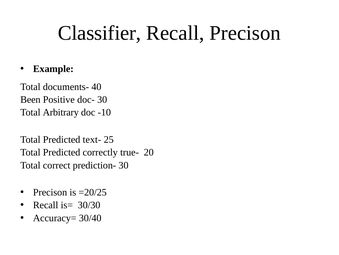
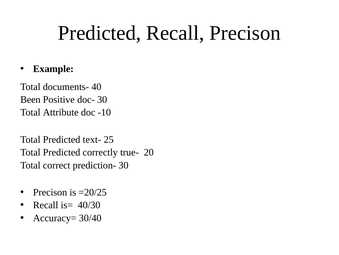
Classifier: Classifier -> Predicted (99, 33)
Arbitrary: Arbitrary -> Attribute (61, 112)
30/30: 30/30 -> 40/30 (89, 205)
